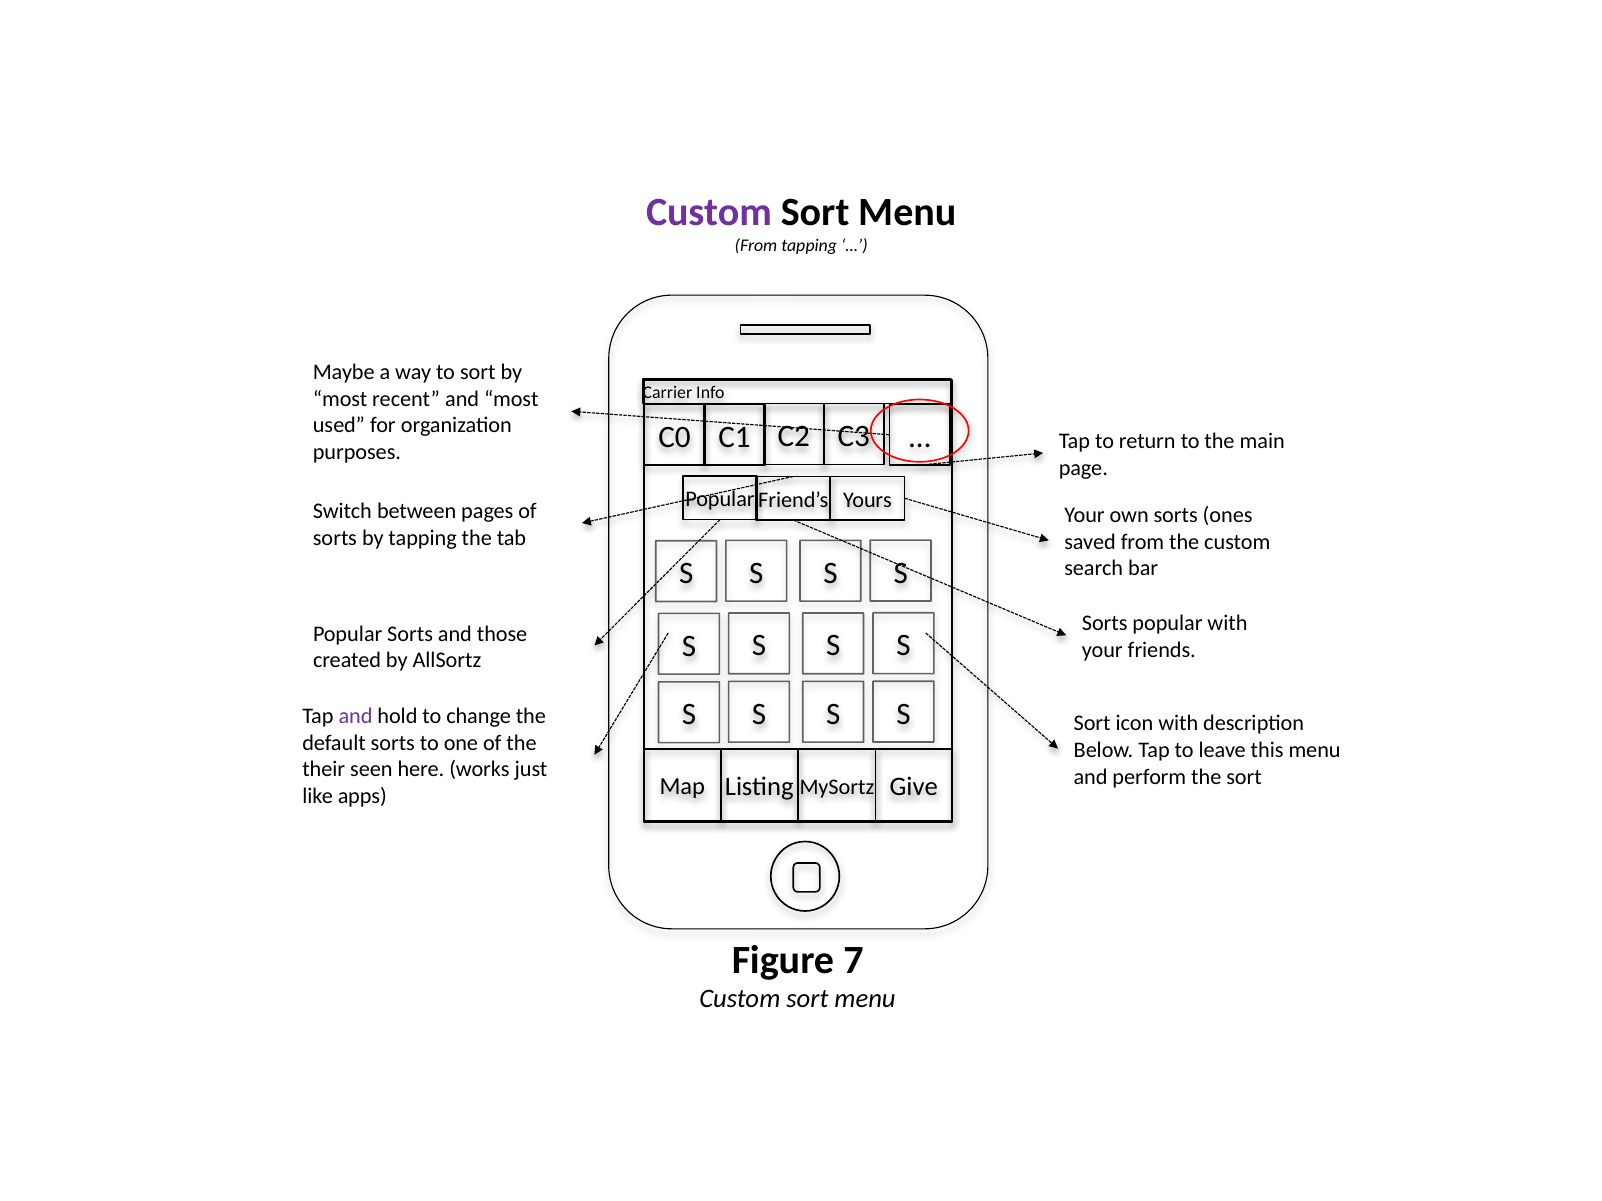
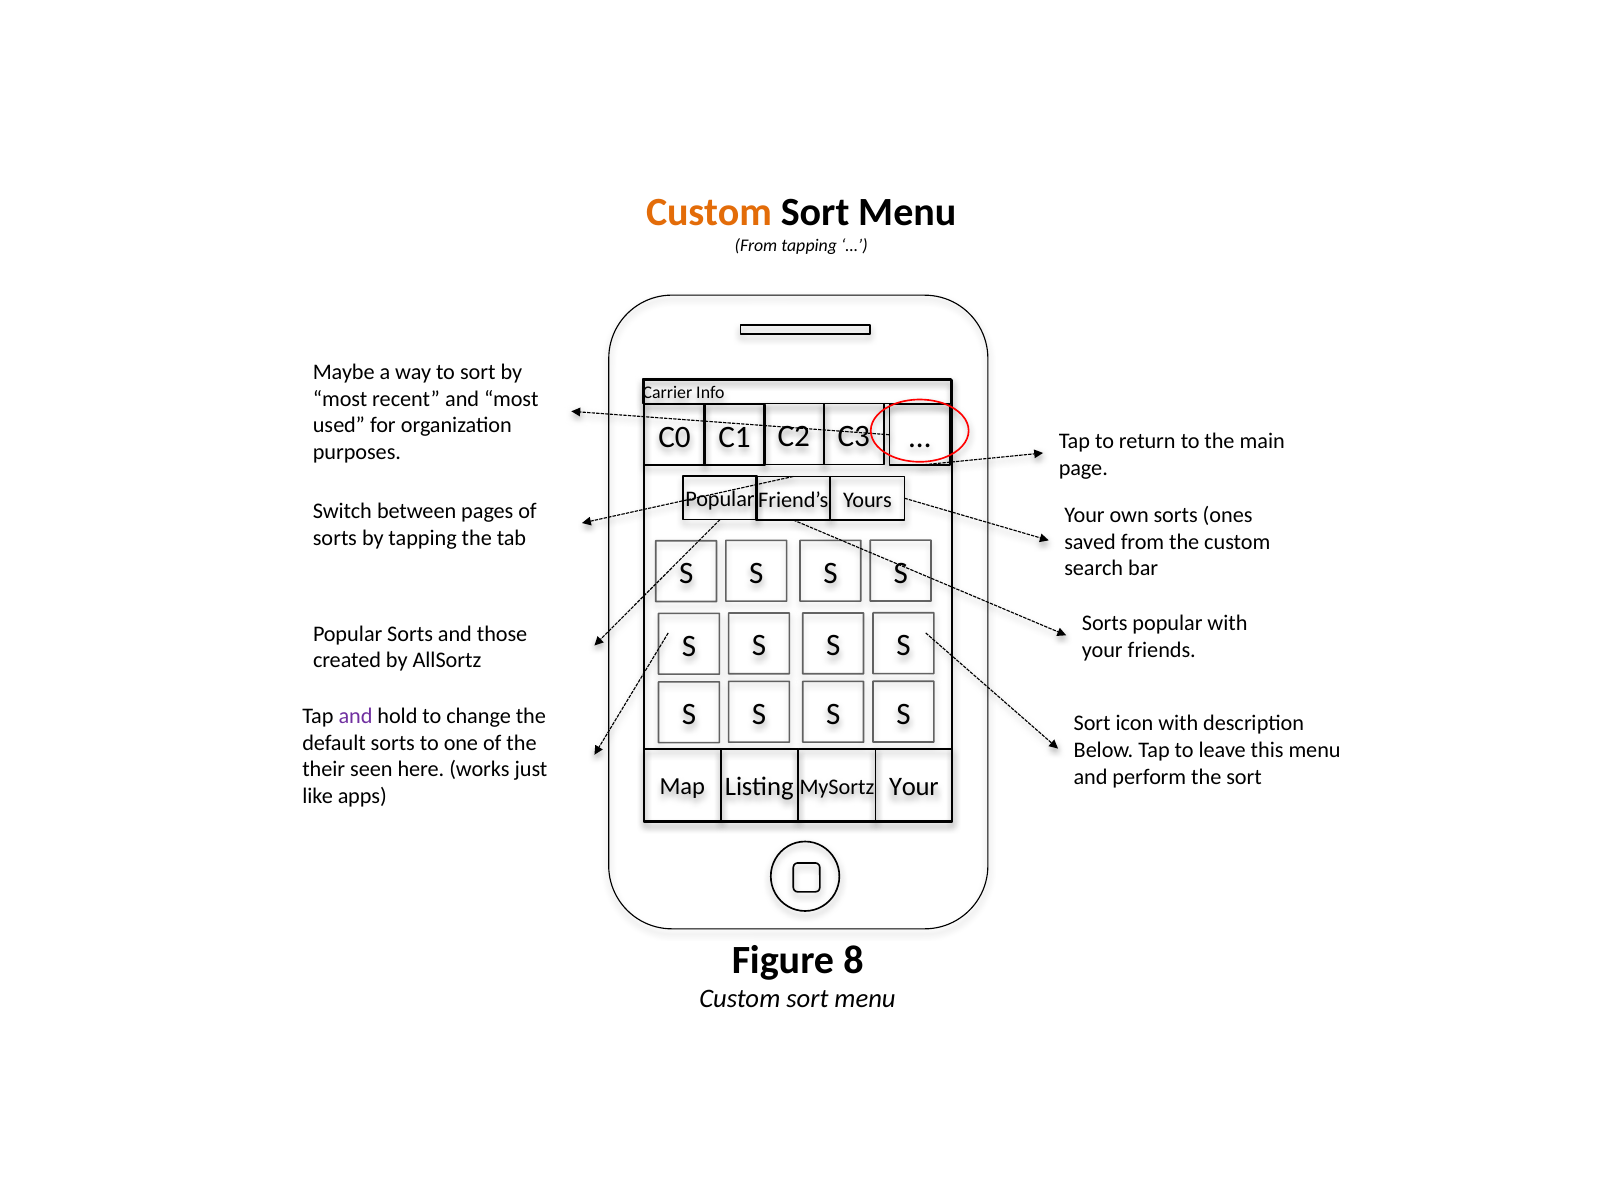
Custom colour: purple -> orange (709, 213)
Give: Give -> Your (914, 787)
7: 7 -> 8 (853, 960)
